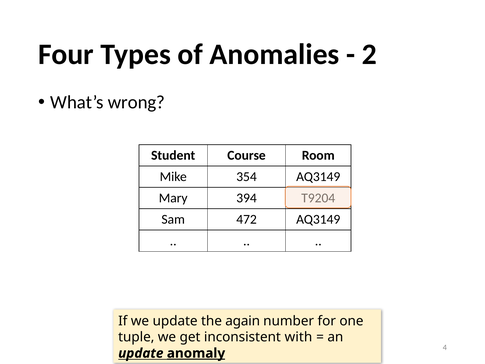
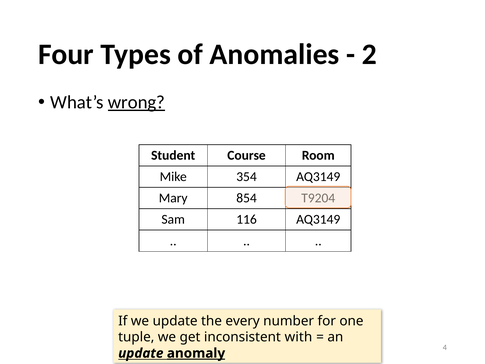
wrong underline: none -> present (136, 102)
394: 394 -> 854 (247, 198)
472: 472 -> 116 (247, 219)
again: again -> every (243, 321)
